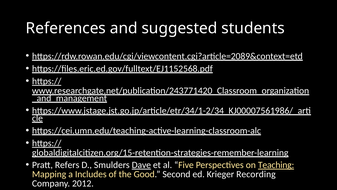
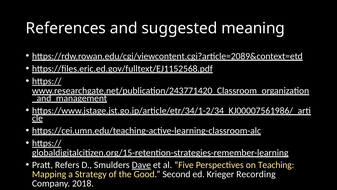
students: students -> meaning (253, 28)
Teaching underline: present -> none (276, 165)
Includes: Includes -> Strategy (91, 174)
2012: 2012 -> 2018 (83, 183)
